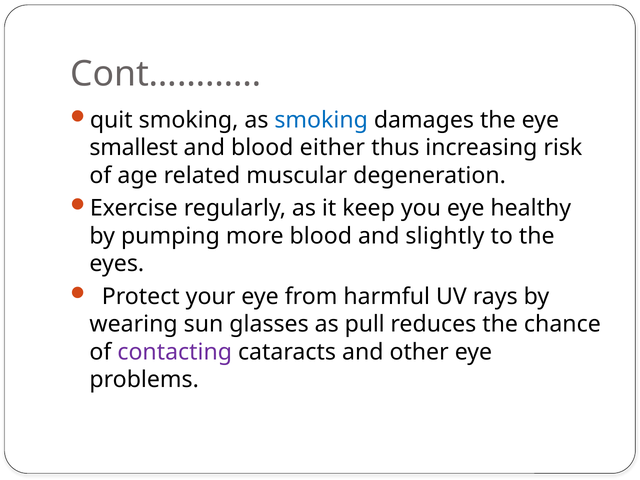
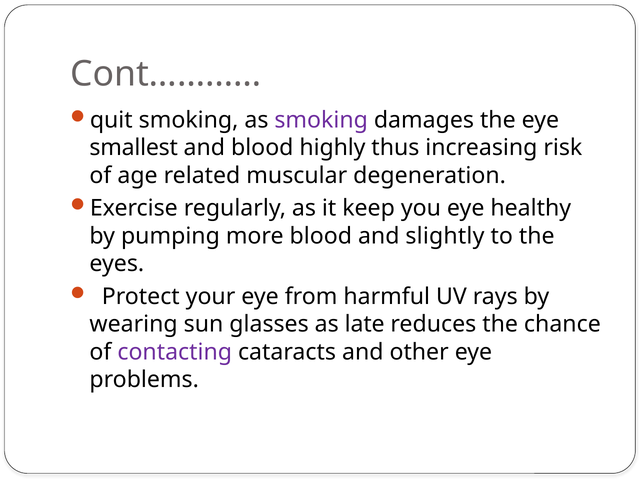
smoking colour: blue -> purple (321, 120)
either: either -> highly (332, 148)
pull: pull -> late (365, 324)
